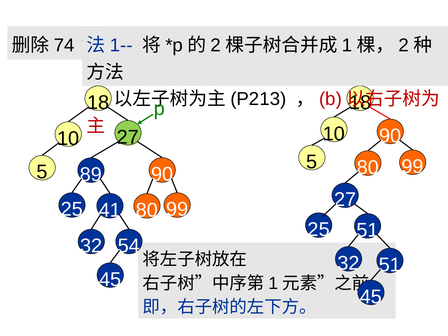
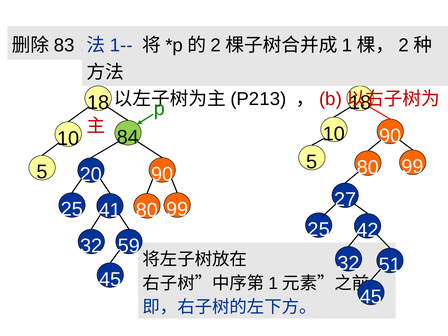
74: 74 -> 83 (64, 45)
10 27: 27 -> 84 (128, 137)
89: 89 -> 20 (91, 174)
25 51: 51 -> 42 (368, 230)
54: 54 -> 59 (129, 246)
